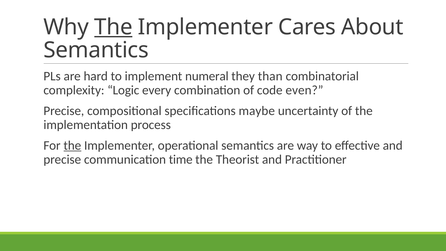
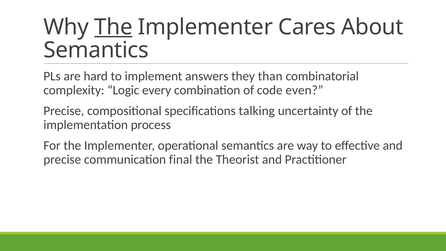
numeral: numeral -> answers (207, 76)
maybe: maybe -> talking (257, 111)
the underline: present -> none (72, 145)
time: time -> final (181, 159)
